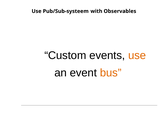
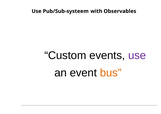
use colour: orange -> purple (137, 55)
